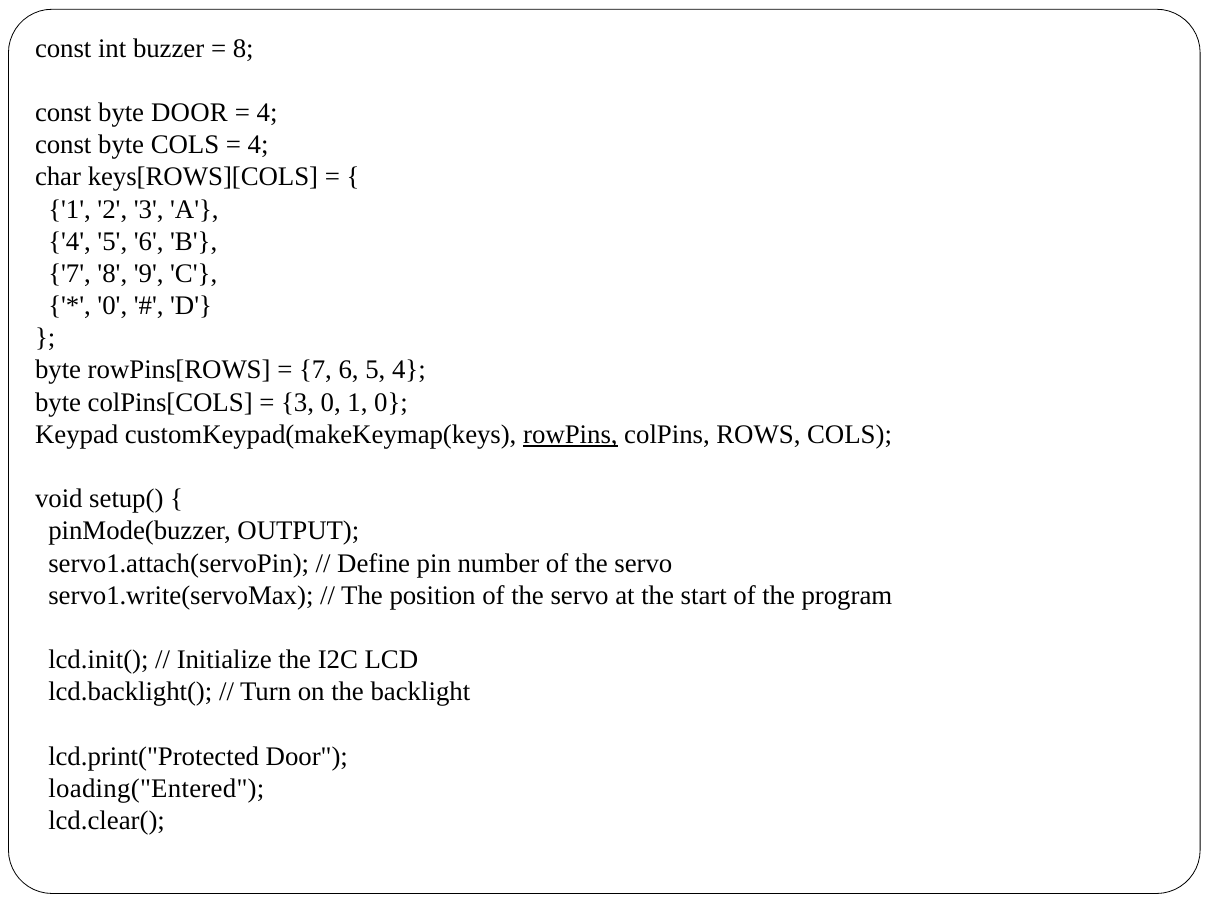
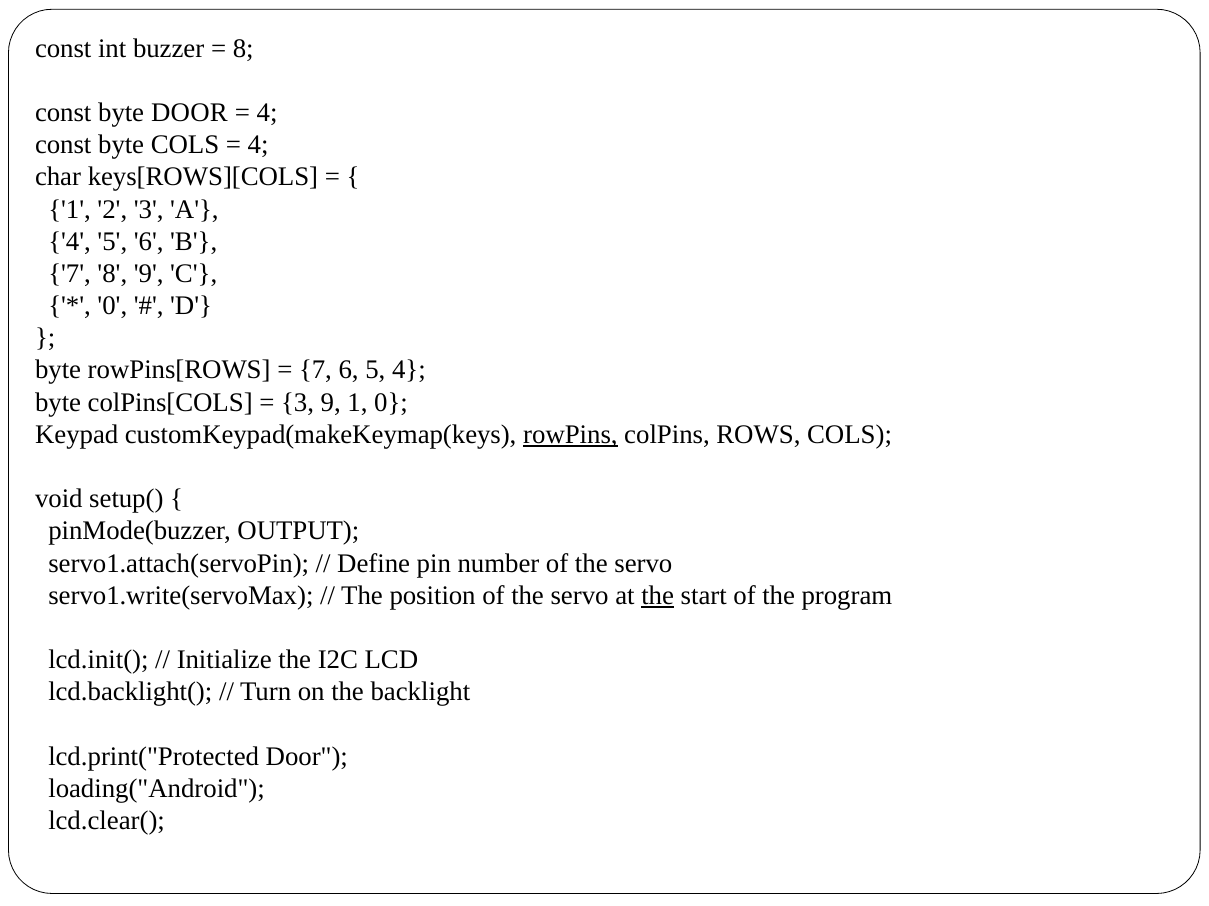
3 0: 0 -> 9 (331, 403)
the underline: none -> present (658, 596)
loading("Entered: loading("Entered -> loading("Android (157, 789)
